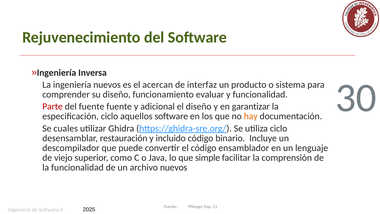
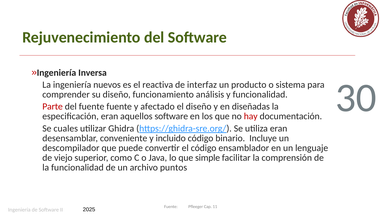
acercan: acercan -> reactiva (158, 85)
evaluar: evaluar -> análisis (210, 94)
adicional: adicional -> afectado (158, 106)
garantizar: garantizar -> diseñadas (251, 106)
especificación ciclo: ciclo -> eran (110, 116)
hay colour: orange -> red (251, 116)
utiliza ciclo: ciclo -> eran (279, 128)
restauración: restauración -> conveniente (124, 138)
archivo nuevos: nuevos -> puntos (174, 167)
